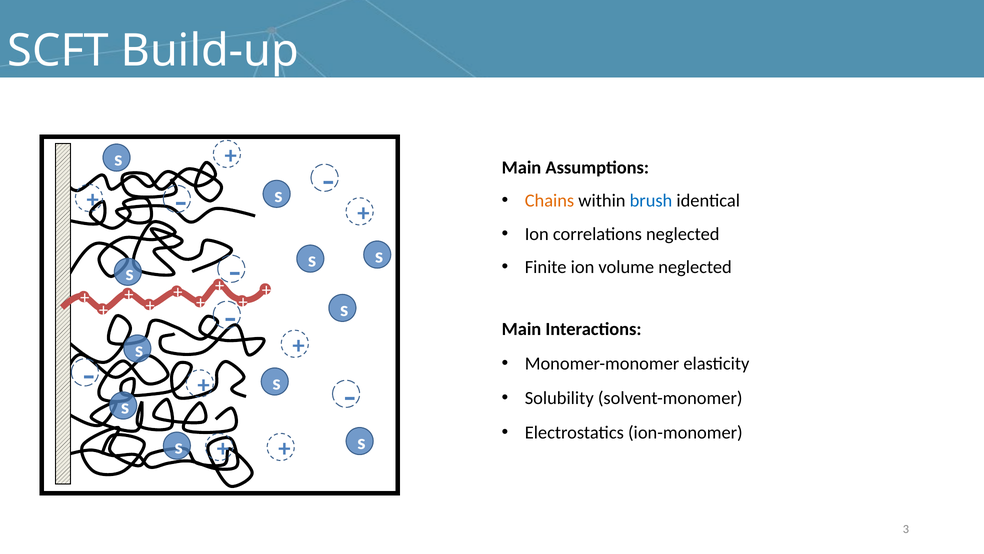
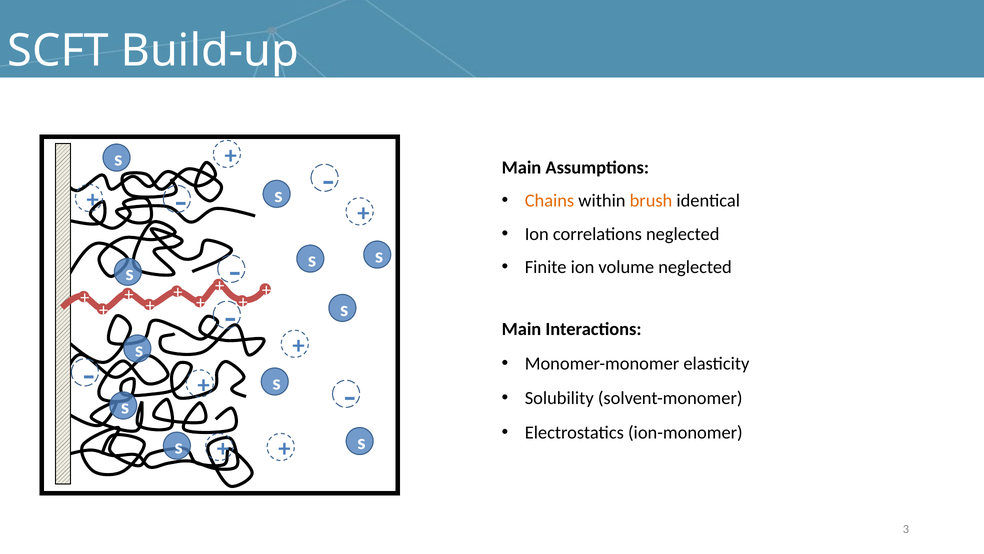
brush colour: blue -> orange (651, 200)
